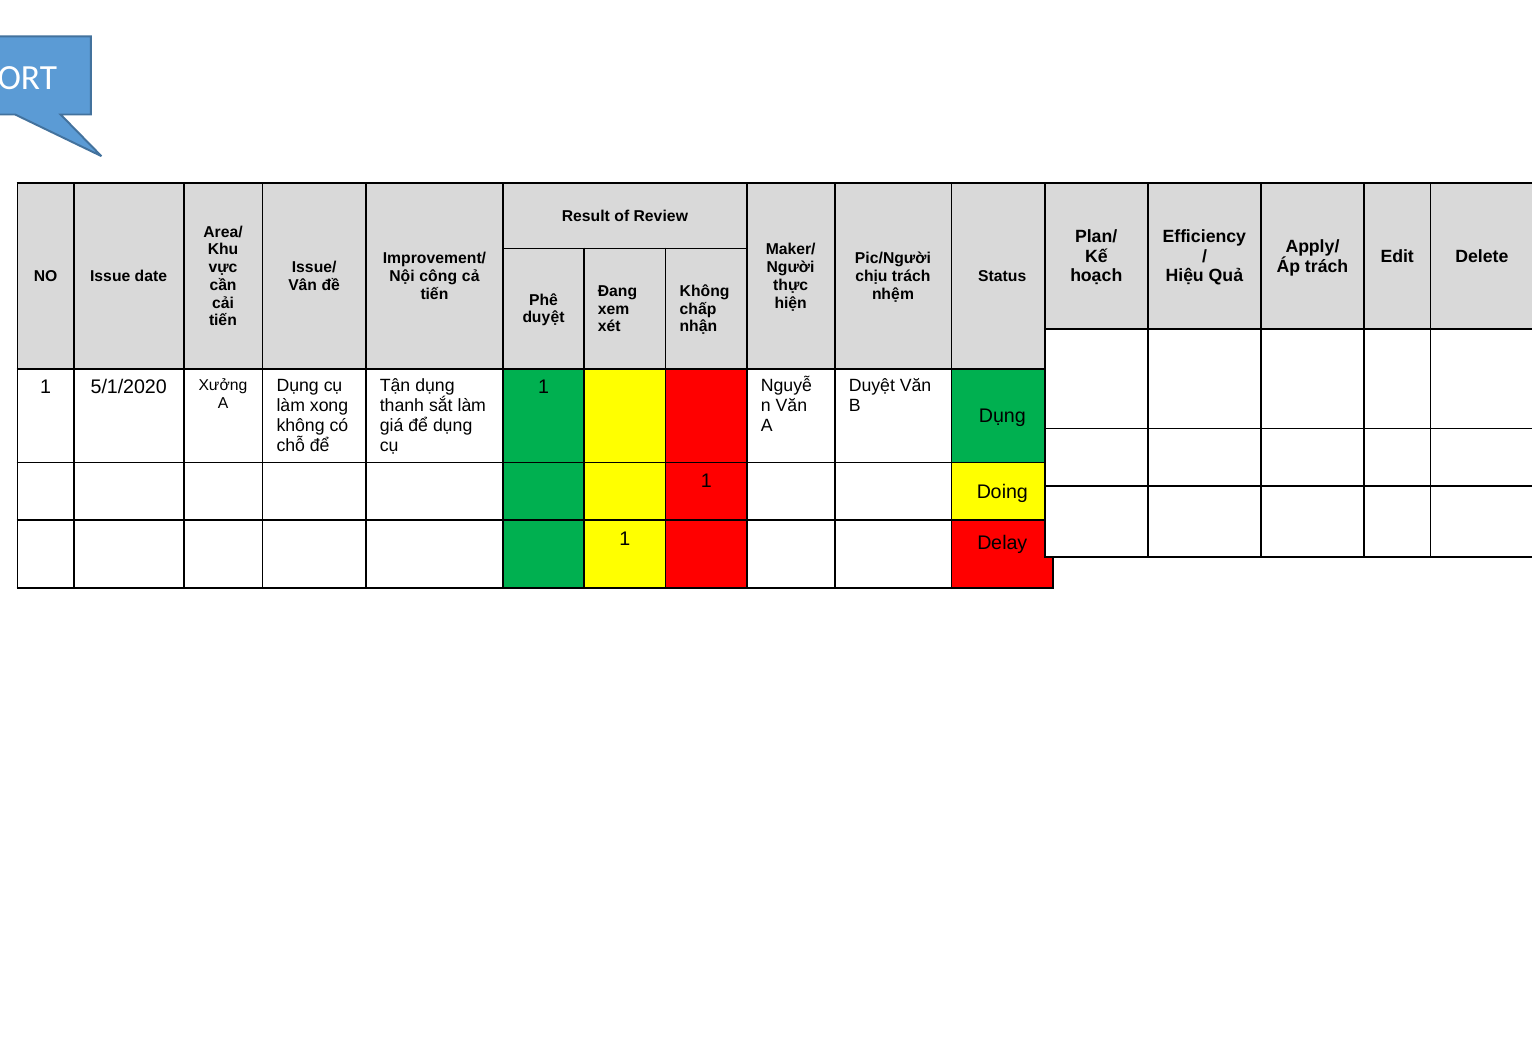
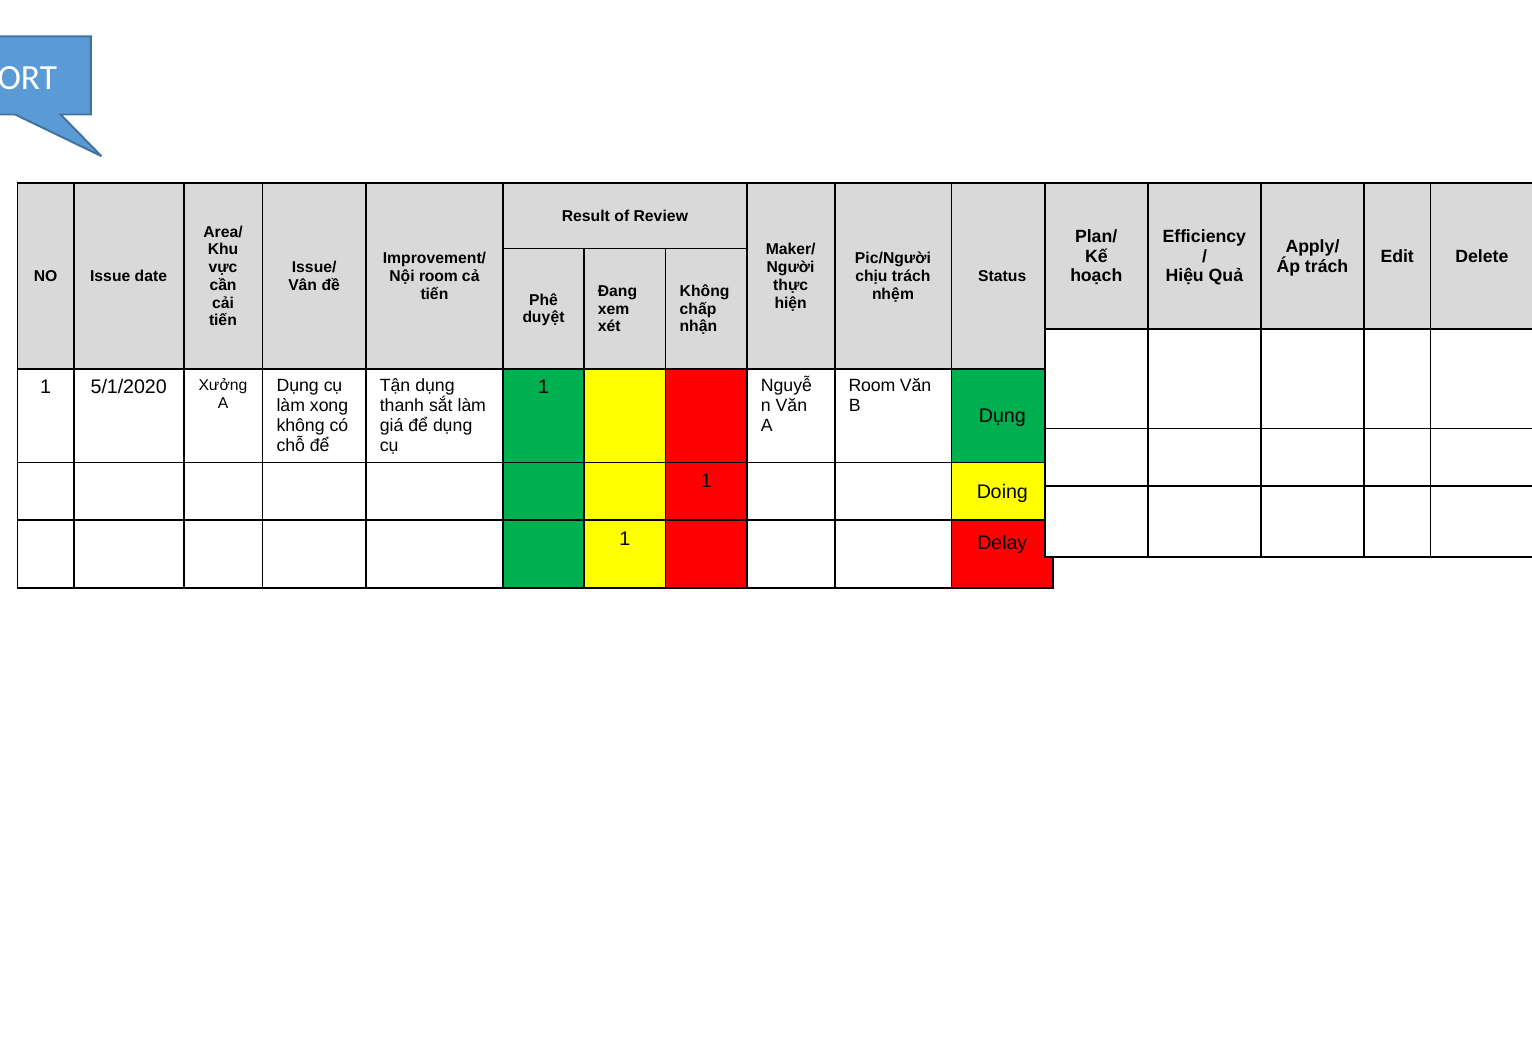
Nội công: công -> room (438, 276)
Duyệt: Duyệt -> Room (872, 386)
